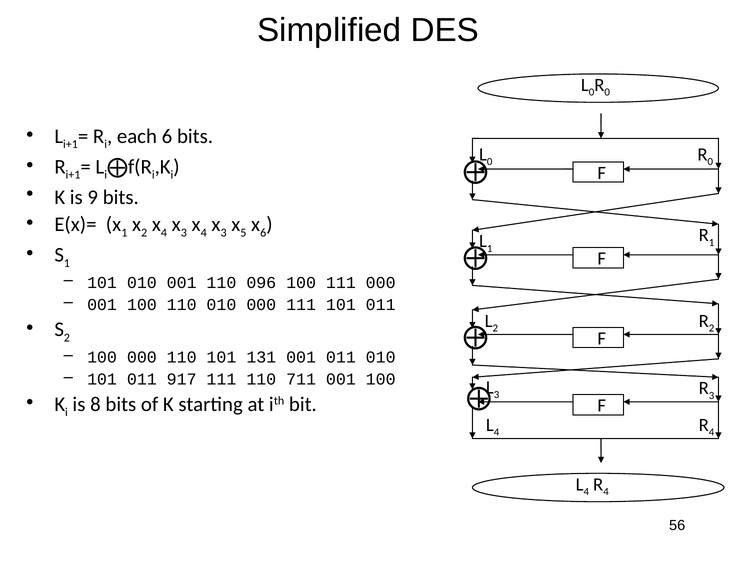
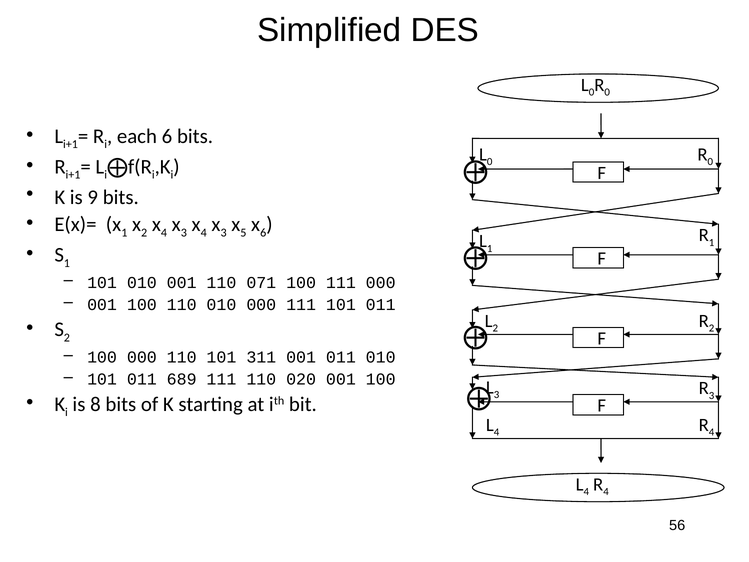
096: 096 -> 071 (261, 283)
131: 131 -> 311 (261, 357)
917: 917 -> 689 (182, 379)
711: 711 -> 020 (301, 379)
